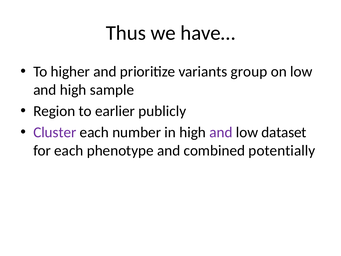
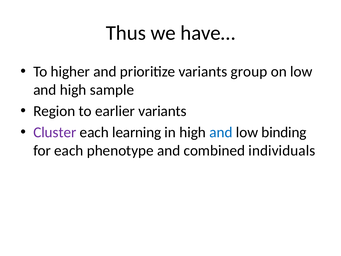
earlier publicly: publicly -> variants (162, 111)
number: number -> learning (137, 132)
and colour: purple -> blue (221, 132)
dataset: dataset -> binding (284, 132)
potentially: potentially -> individuals (282, 150)
